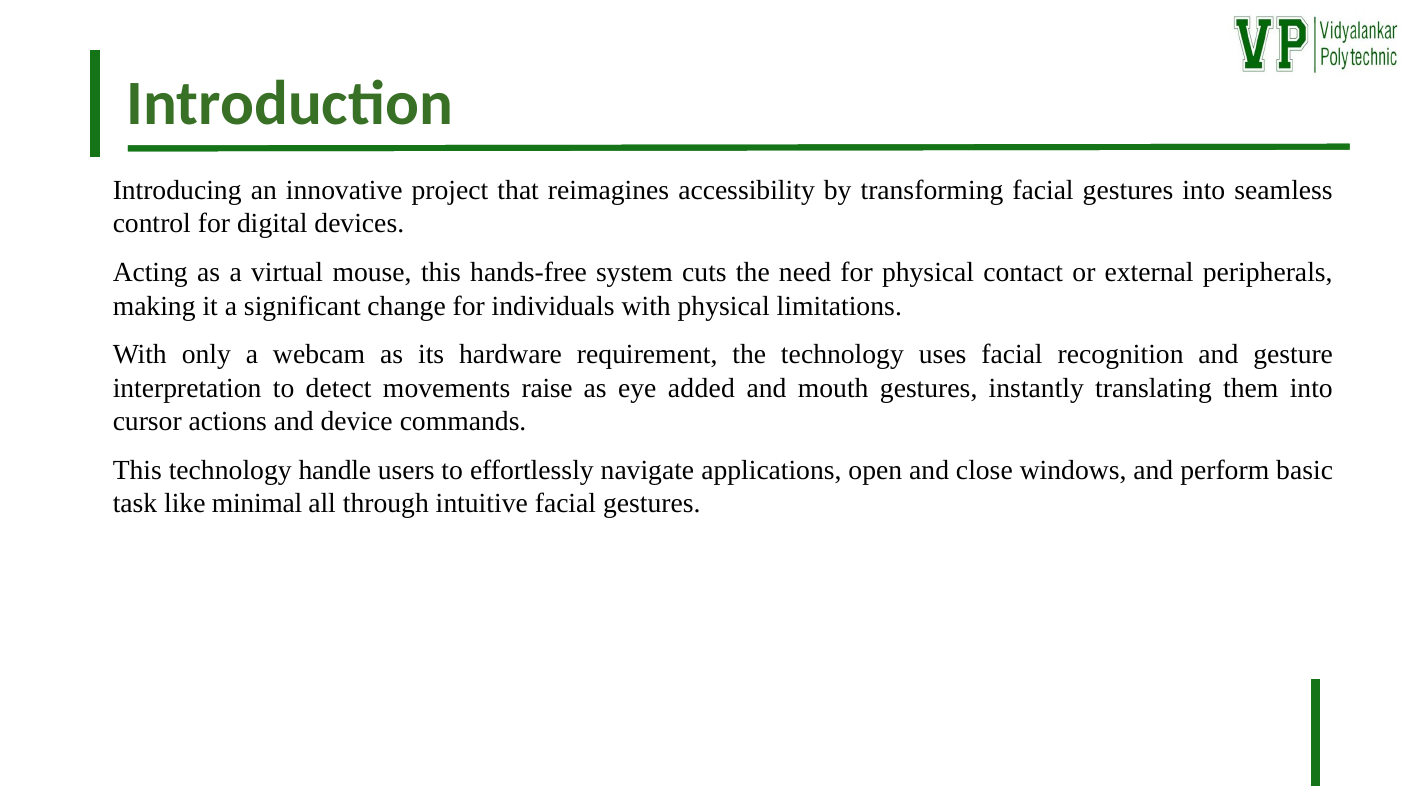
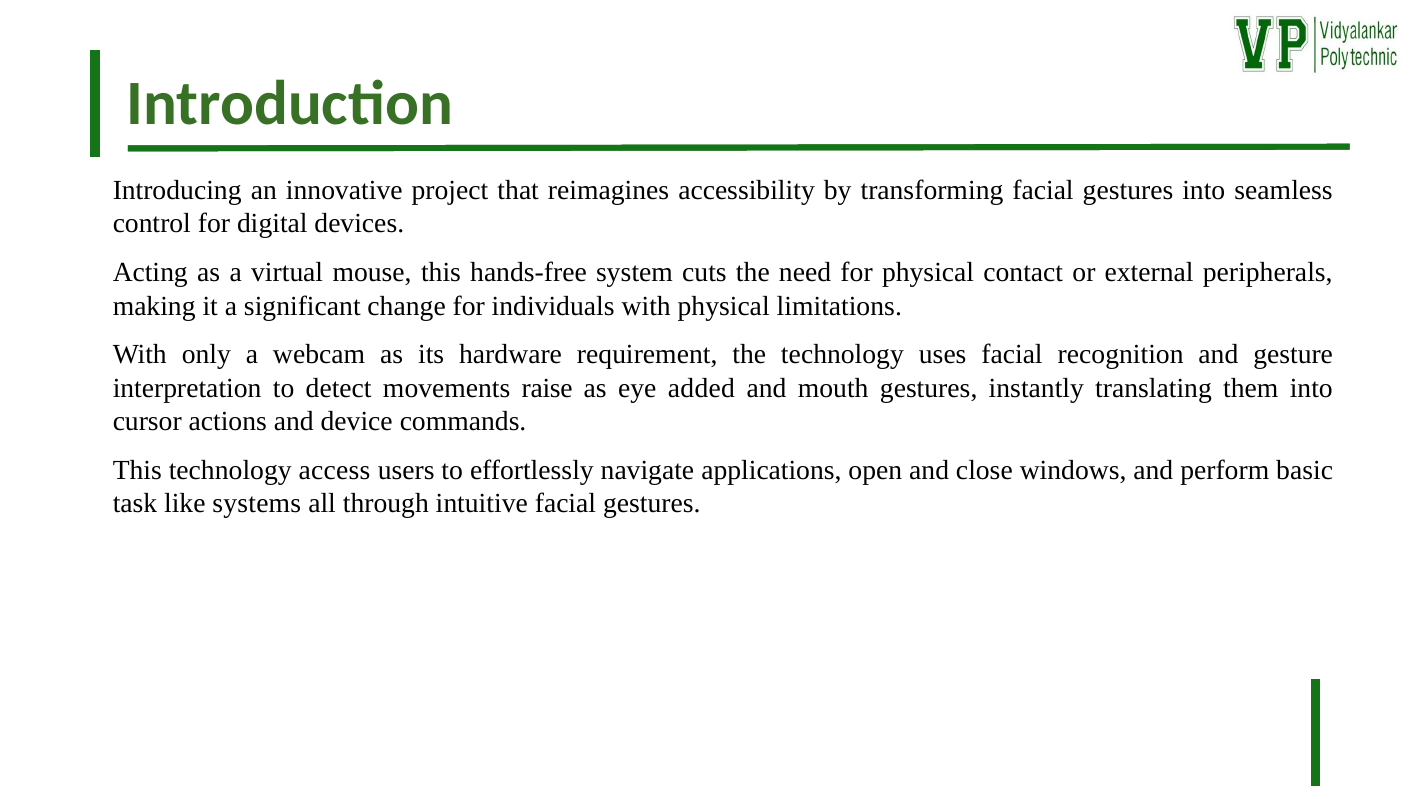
handle: handle -> access (335, 470)
minimal: minimal -> systems (257, 503)
